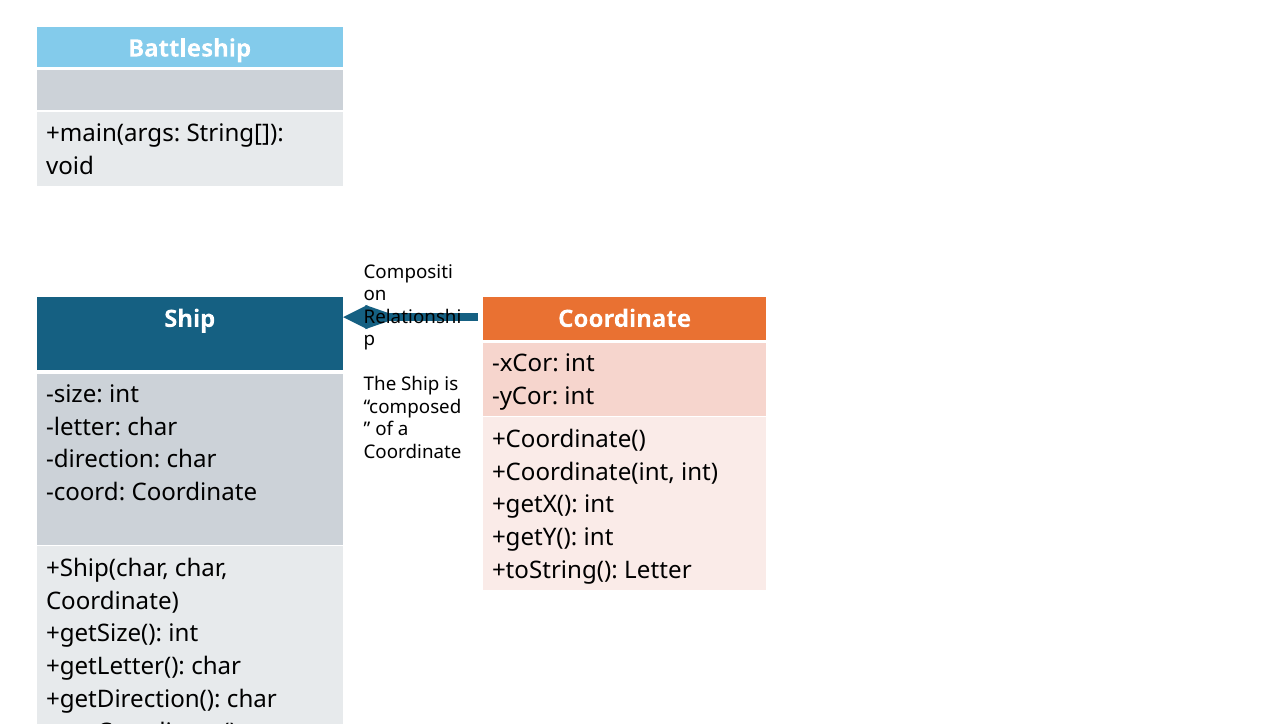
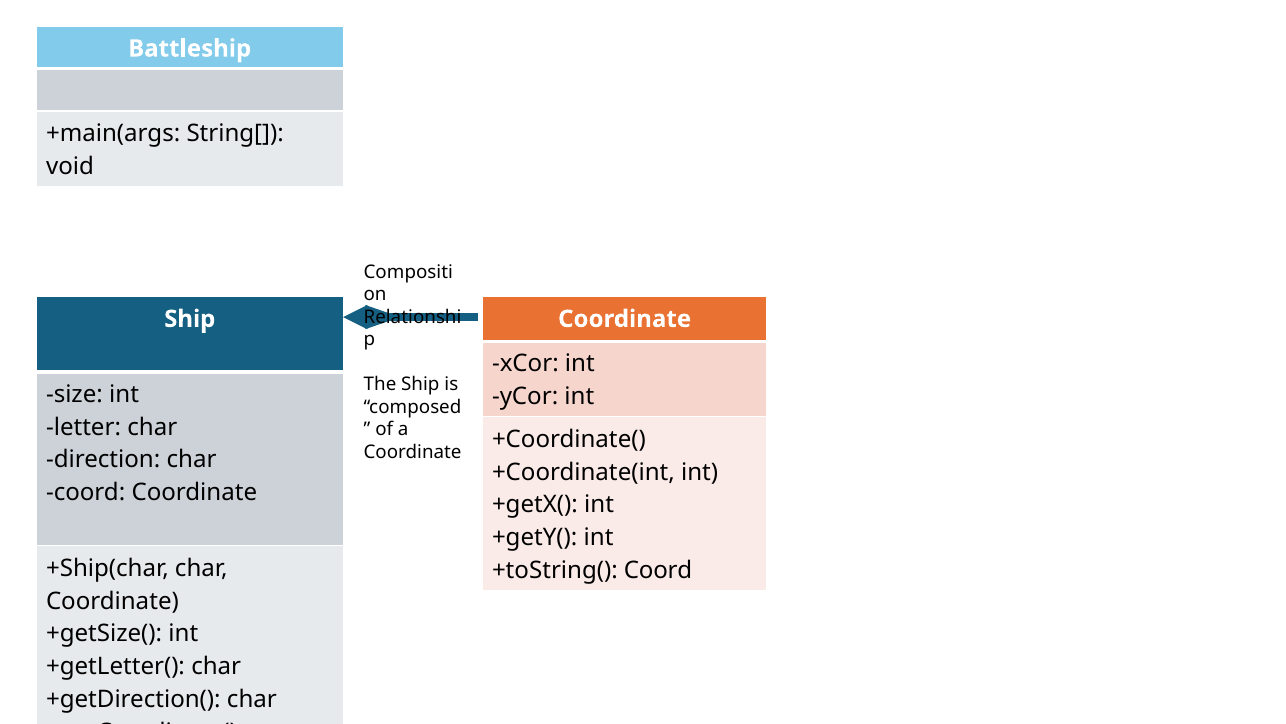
+toString( Letter: Letter -> Coord (658, 570)
